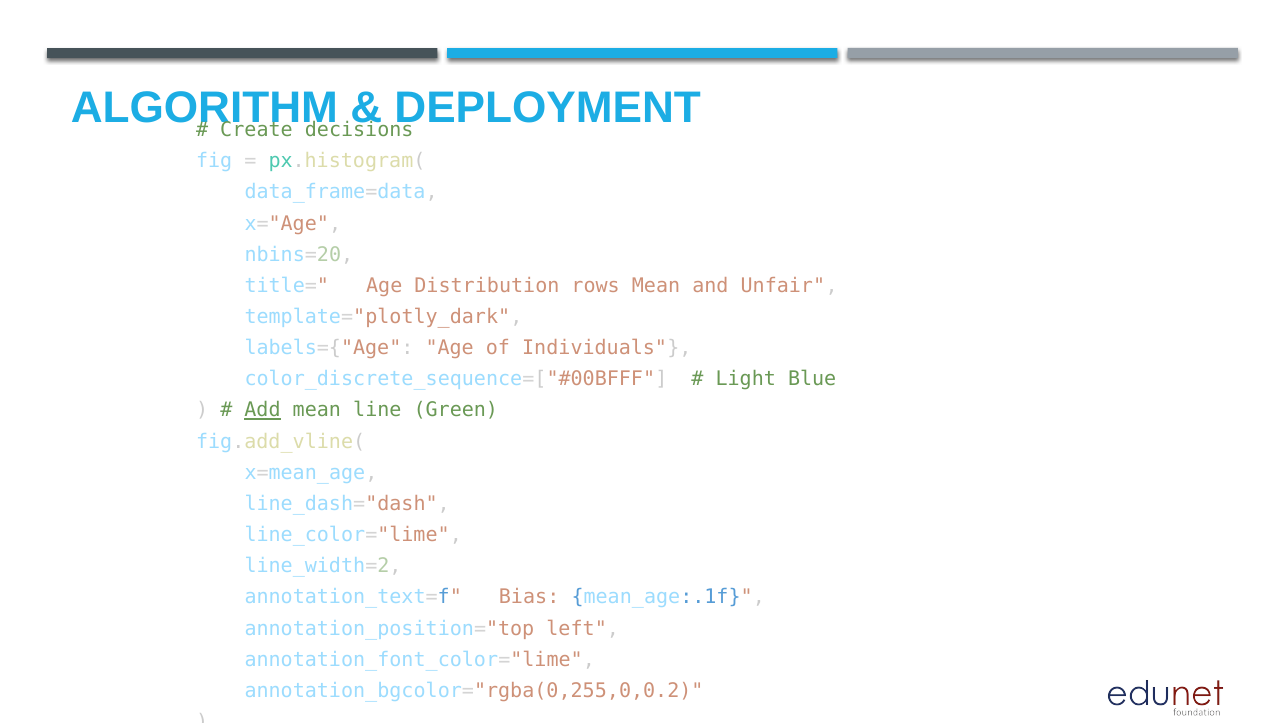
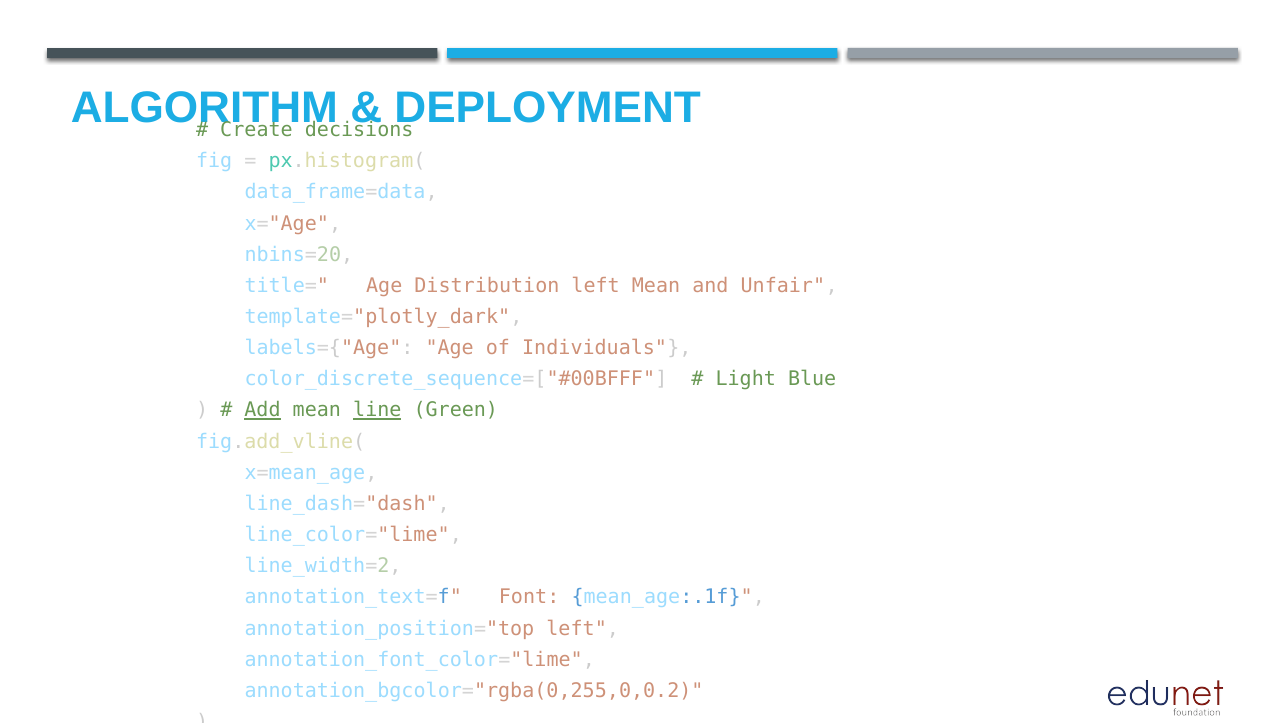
Distribution rows: rows -> left (596, 286)
line underline: none -> present (377, 410)
Bias: Bias -> Font (529, 597)
